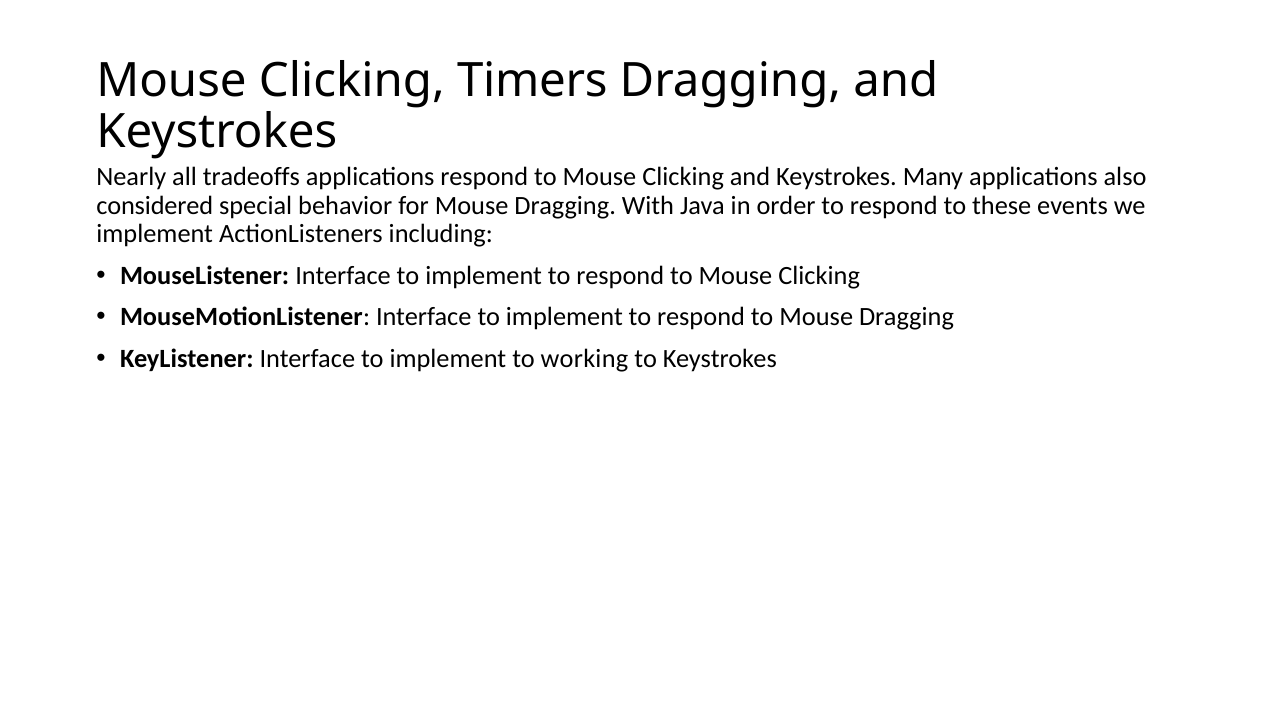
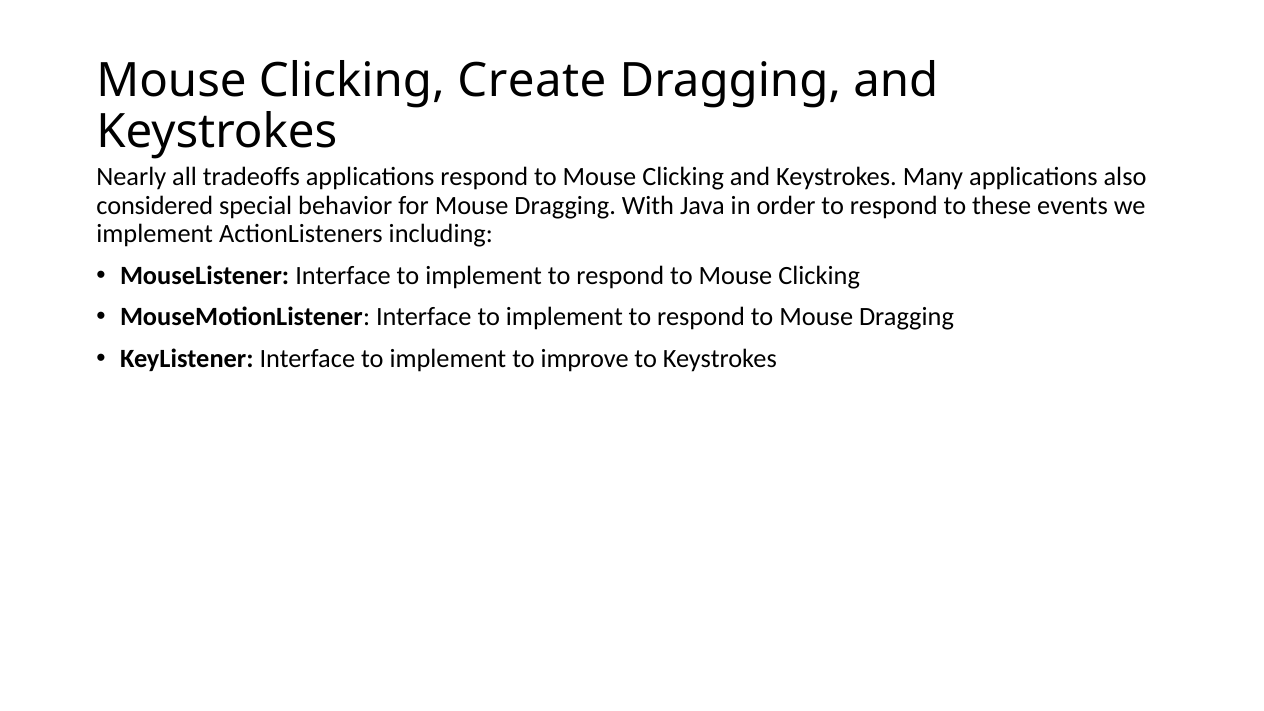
Timers: Timers -> Create (532, 81)
working: working -> improve (585, 359)
